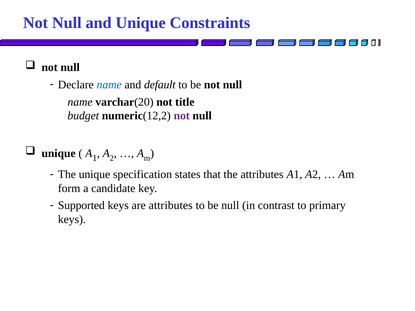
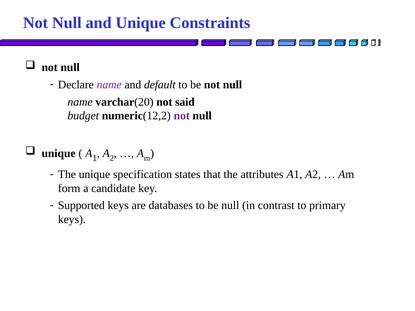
name colour: blue -> purple (109, 85)
title: title -> said (185, 102)
are attributes: attributes -> databases (171, 206)
